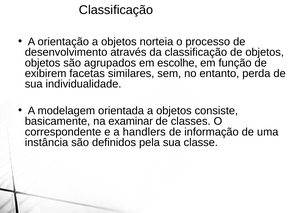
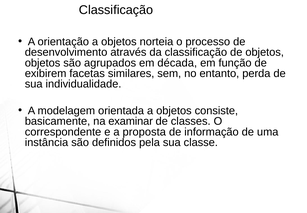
escolhe: escolhe -> década (177, 63)
handlers: handlers -> proposta (144, 132)
